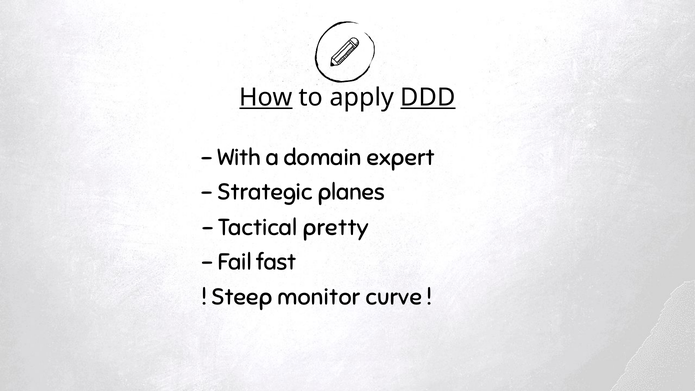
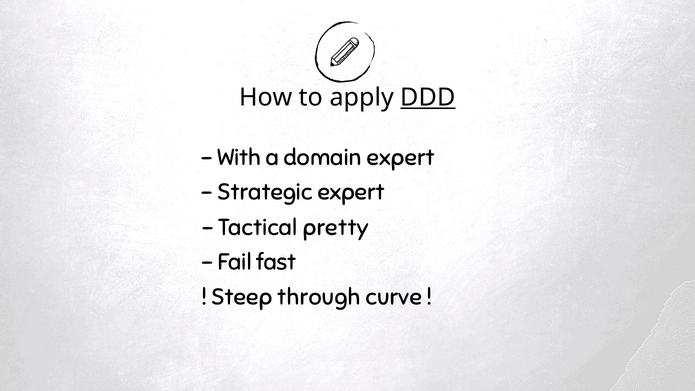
How underline: present -> none (266, 97)
Strategic planes: planes -> expert (351, 192)
monitor: monitor -> through (319, 297)
